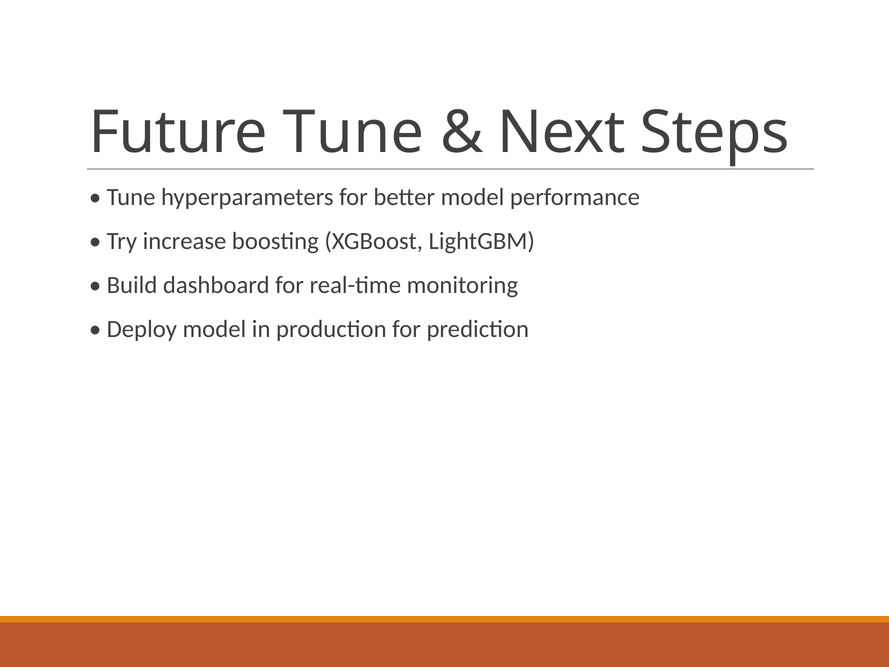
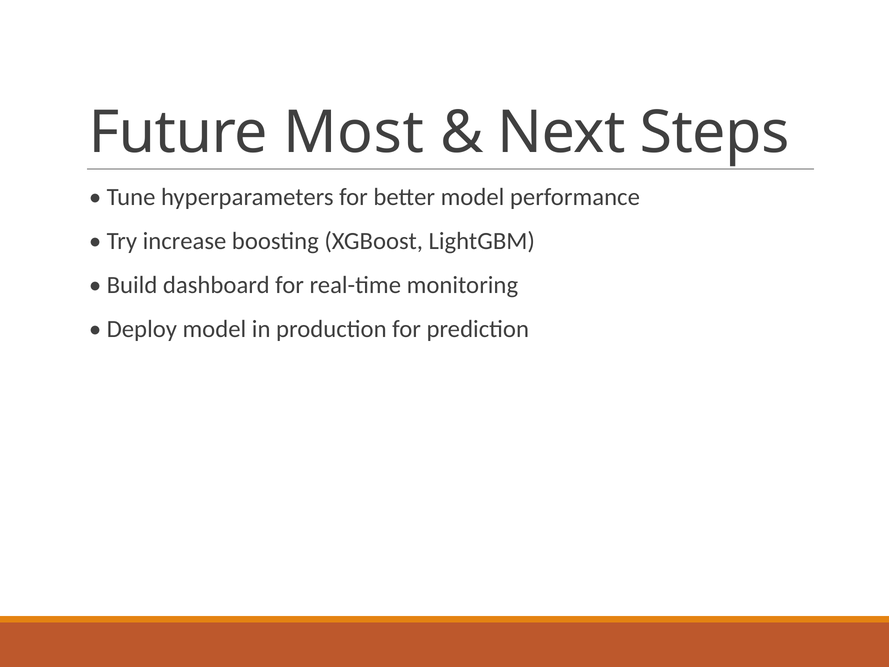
Future Tune: Tune -> Most (354, 133)
